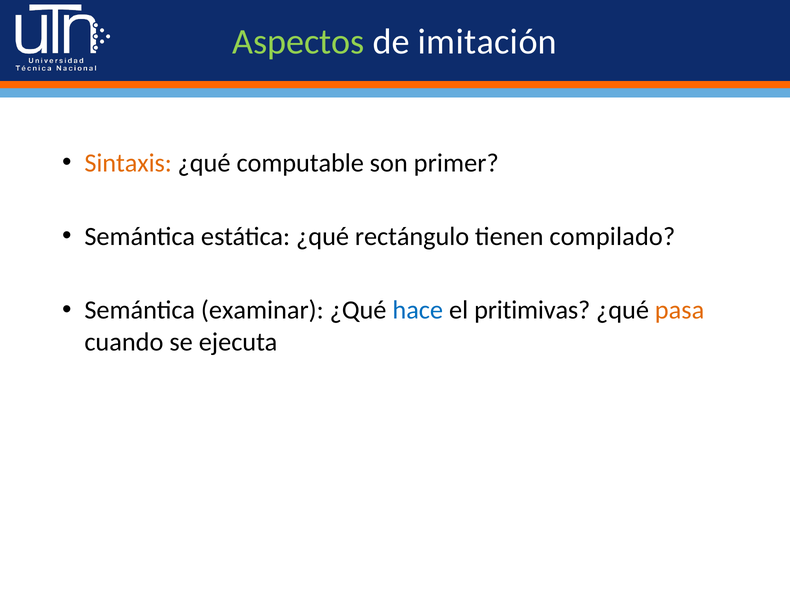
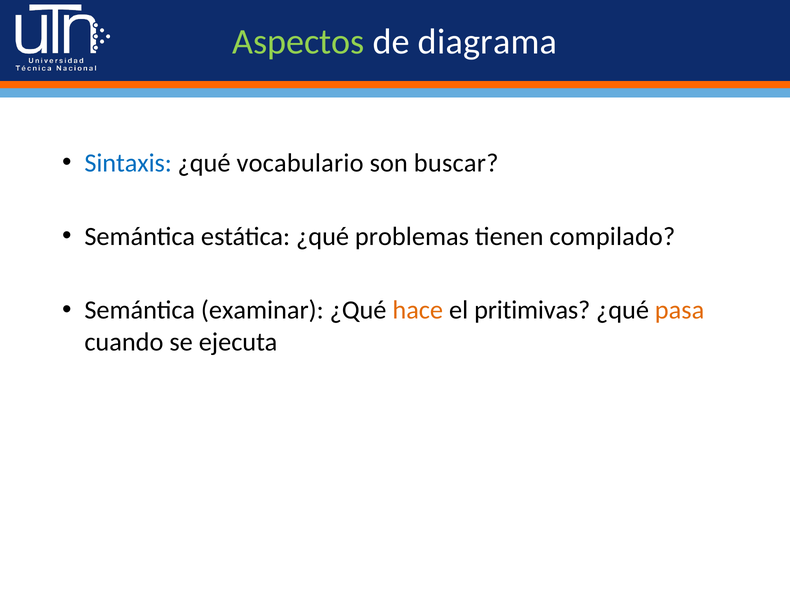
imitación: imitación -> diagrama (487, 42)
Sintaxis colour: orange -> blue (128, 163)
computable: computable -> vocabulario (300, 163)
primer: primer -> buscar (456, 163)
rectángulo: rectángulo -> problemas (412, 237)
hace colour: blue -> orange (418, 311)
